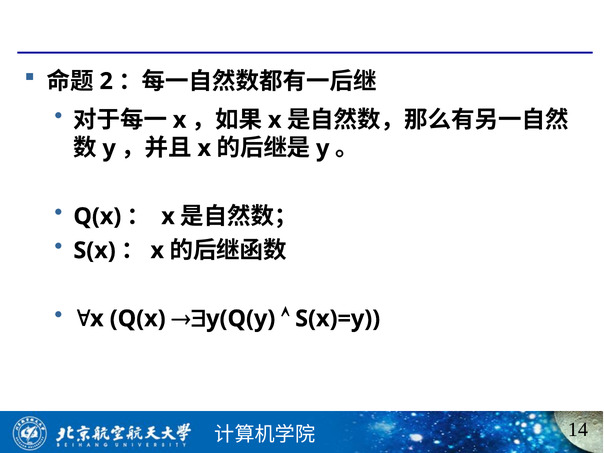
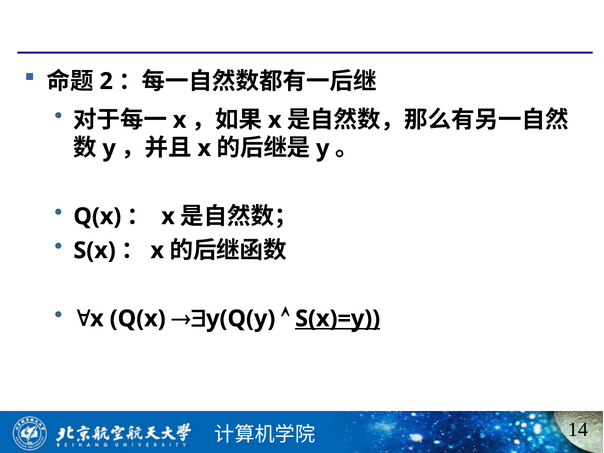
S(x)=y underline: none -> present (338, 319)
